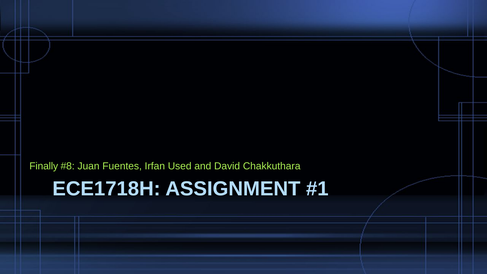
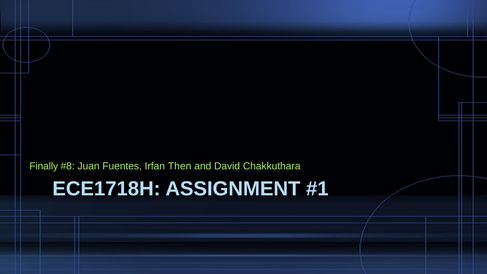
Used: Used -> Then (180, 166)
